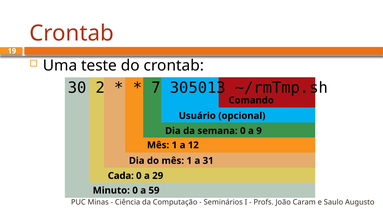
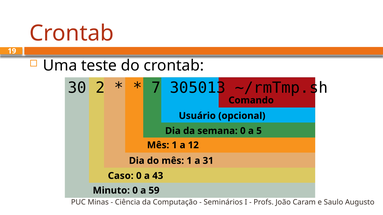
9: 9 -> 5 (259, 131)
Cada: Cada -> Caso (121, 176)
29: 29 -> 43 (158, 176)
